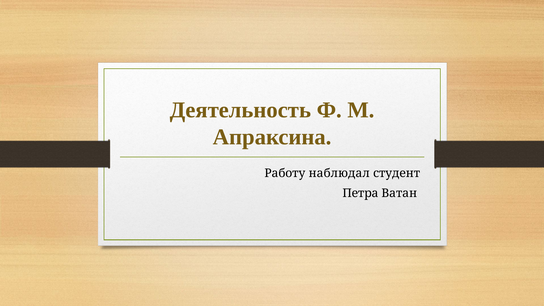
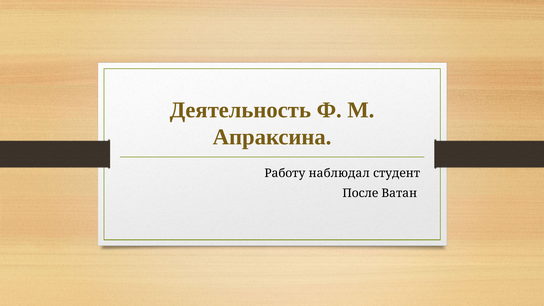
Петра: Петра -> После (360, 193)
